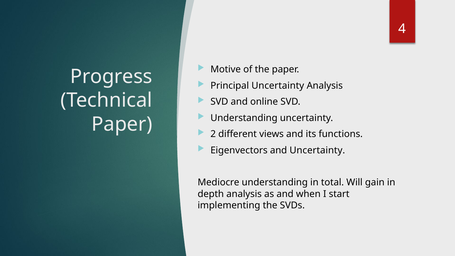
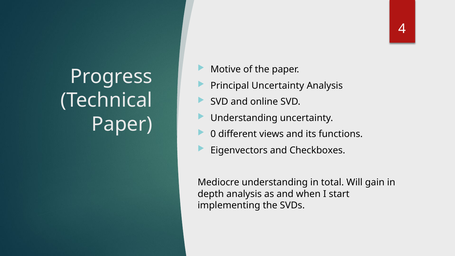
2: 2 -> 0 (213, 134)
and Uncertainty: Uncertainty -> Checkboxes (317, 150)
